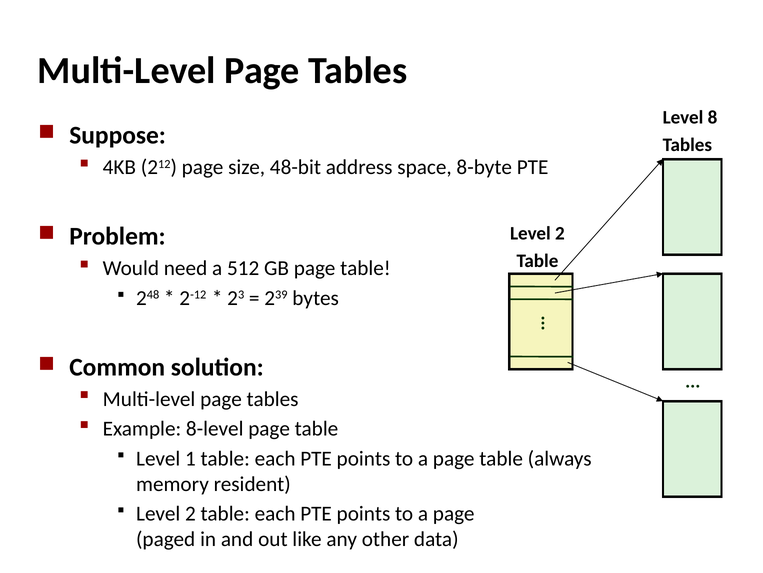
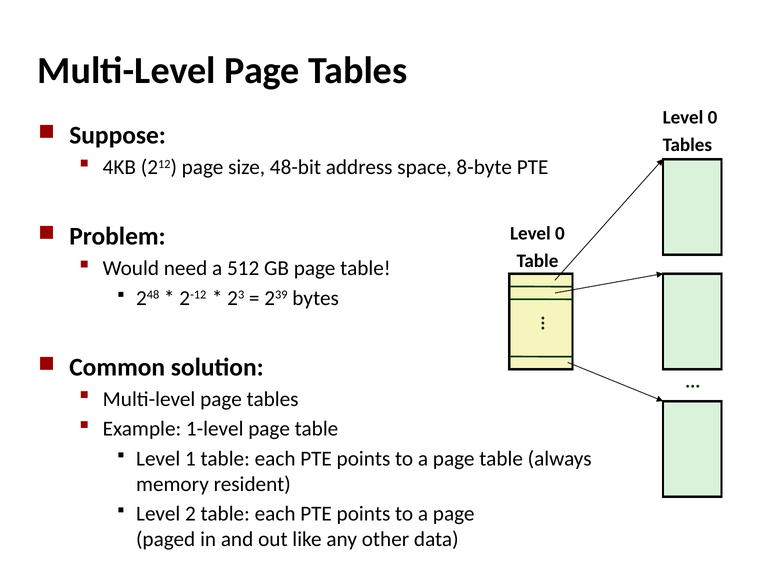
8: 8 -> 0 (712, 117)
2: 2 -> 0 (560, 233)
8-level: 8-level -> 1-level (215, 428)
